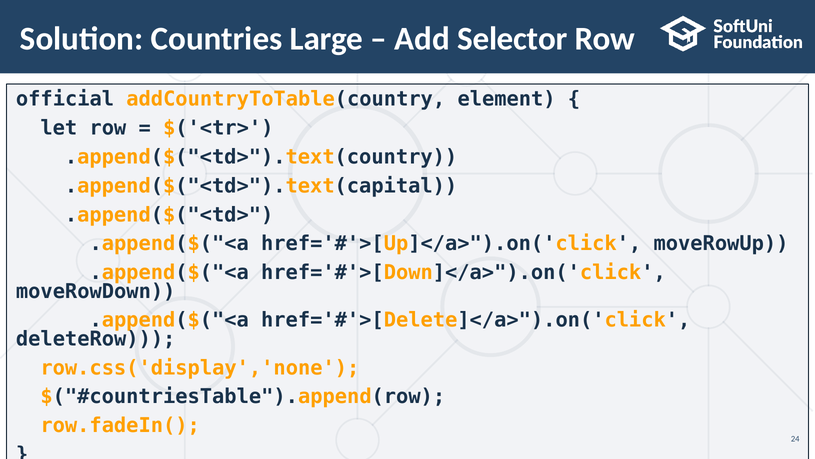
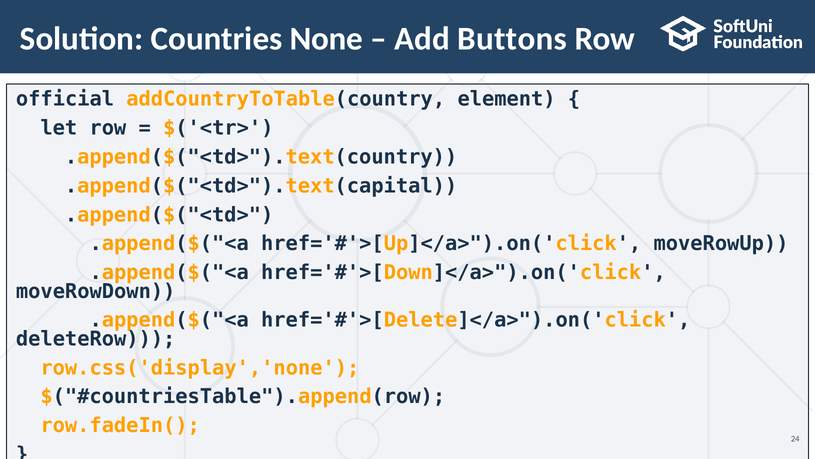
Large: Large -> None (326, 39)
Selector: Selector -> Buttons (512, 39)
